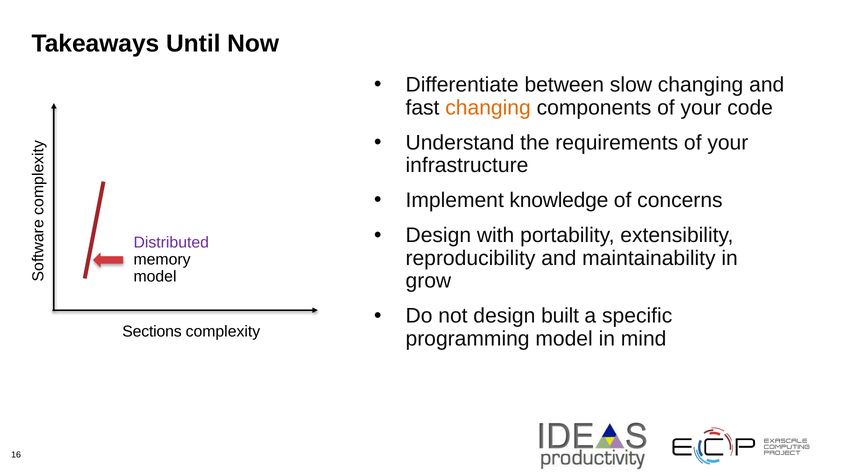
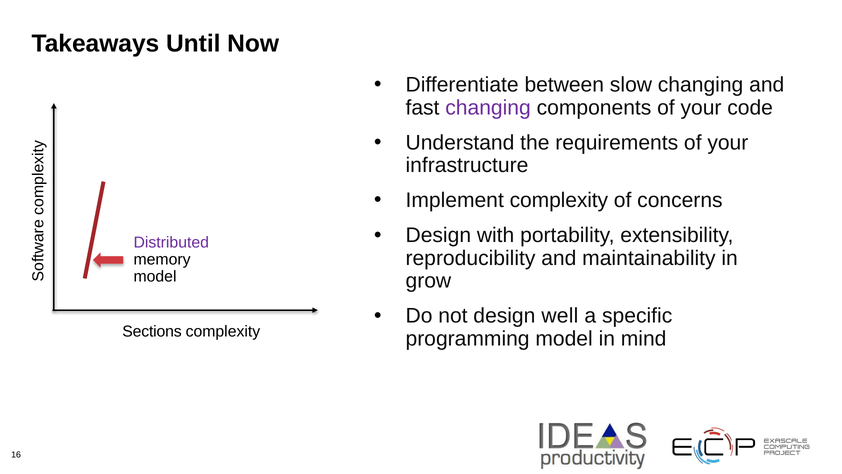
changing colour: orange -> purple (488, 108)
Implement knowledge: knowledge -> complexity (559, 200)
built: built -> well (560, 316)
